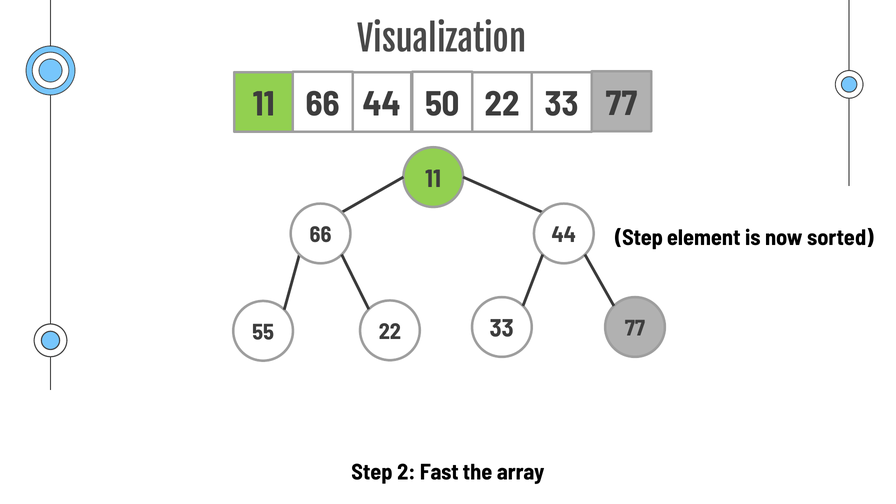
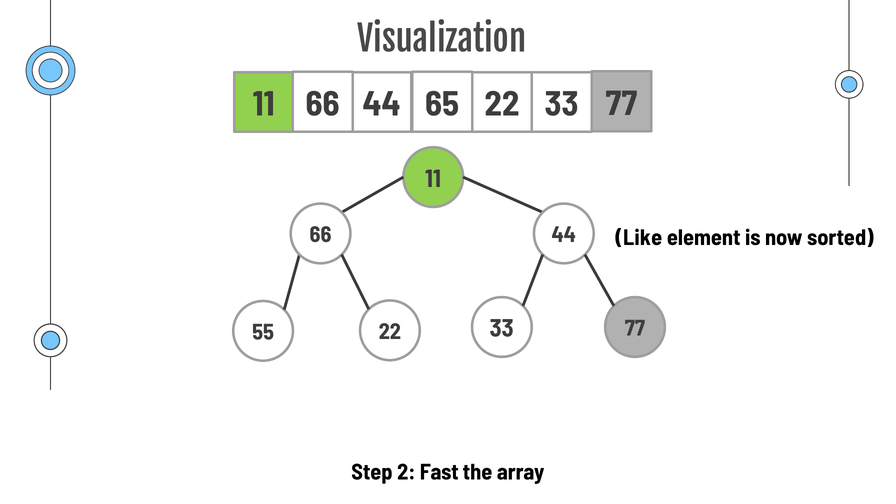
50: 50 -> 65 (442, 104)
Step: Step -> Like (639, 238)
